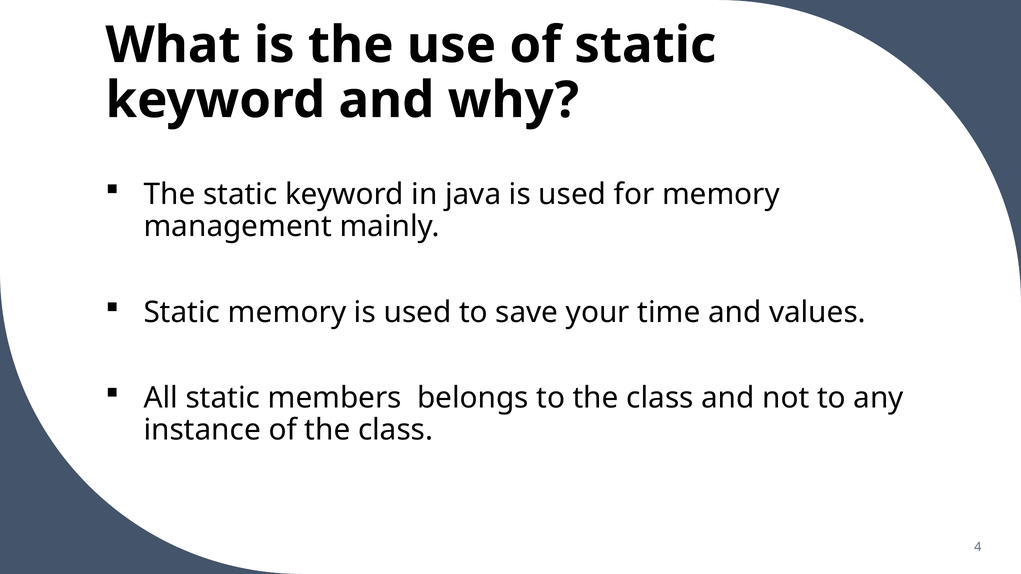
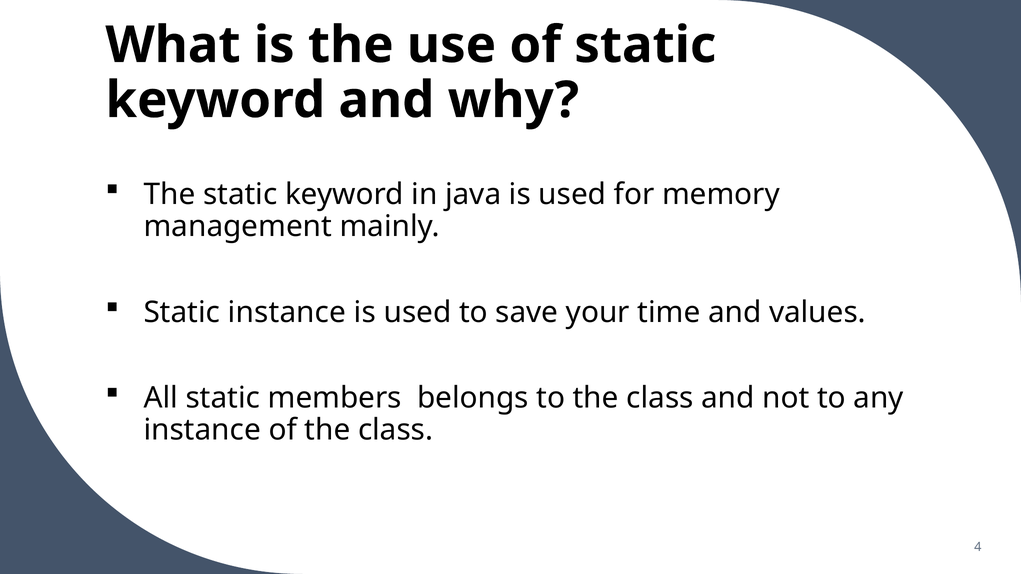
Static memory: memory -> instance (287, 312)
